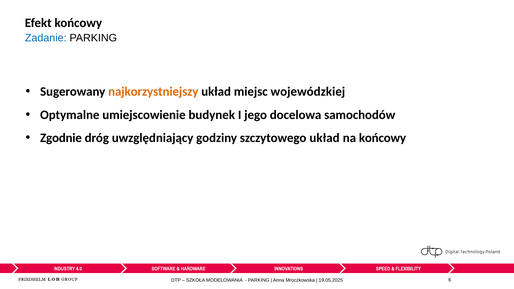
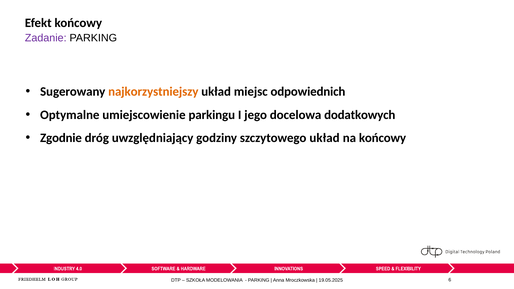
Zadanie colour: blue -> purple (46, 38)
wojewódzkiej: wojewódzkiej -> odpowiednich (308, 92)
budynek: budynek -> parkingu (212, 115)
samochodów: samochodów -> dodatkowych (360, 115)
